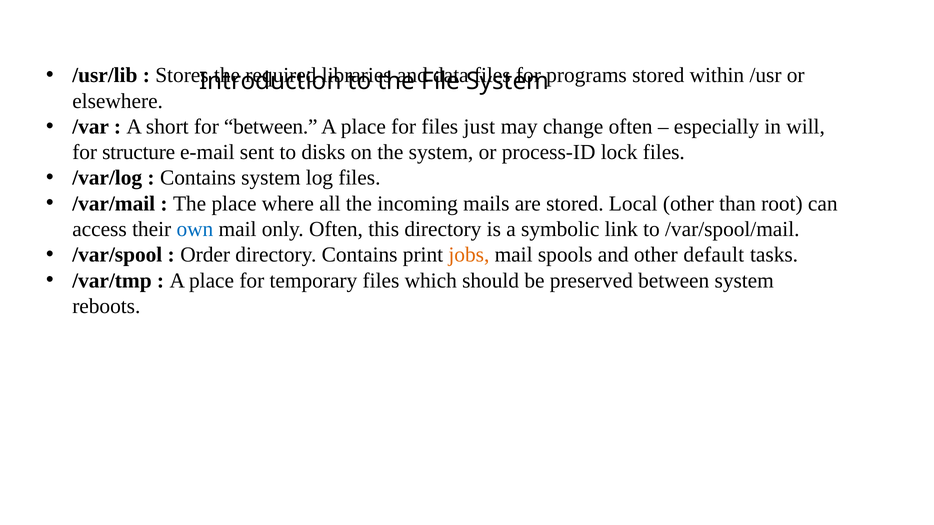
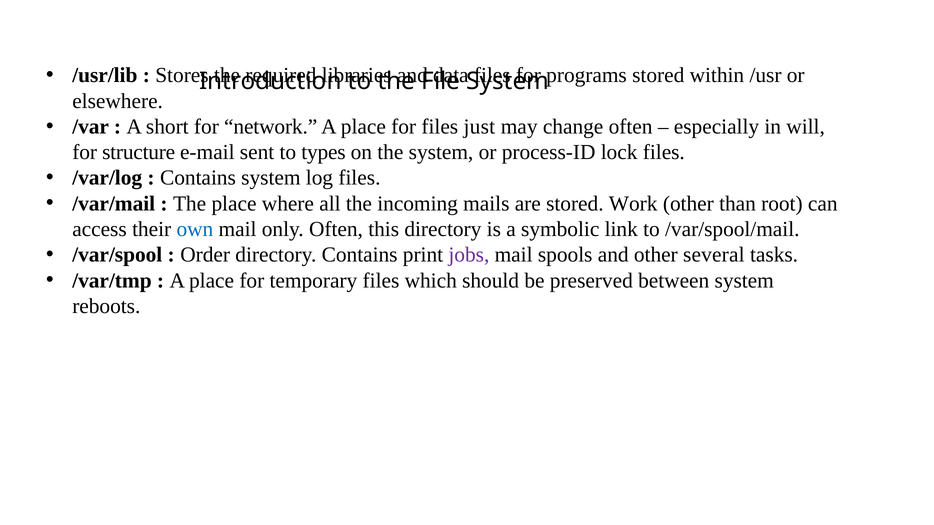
for between: between -> network (271, 127)
disks: disks -> types (323, 152)
Local: Local -> Work (633, 204)
jobs colour: orange -> purple (469, 255)
default: default -> several (714, 255)
